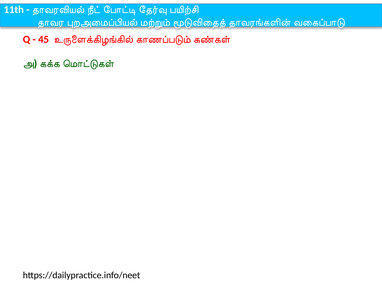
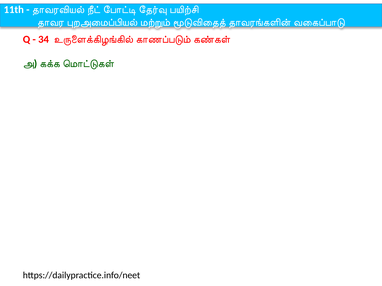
45: 45 -> 34 (44, 40)
